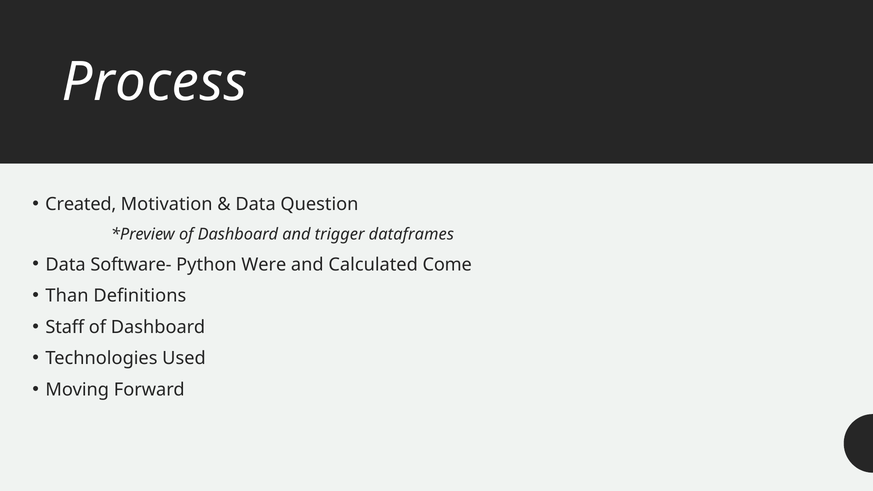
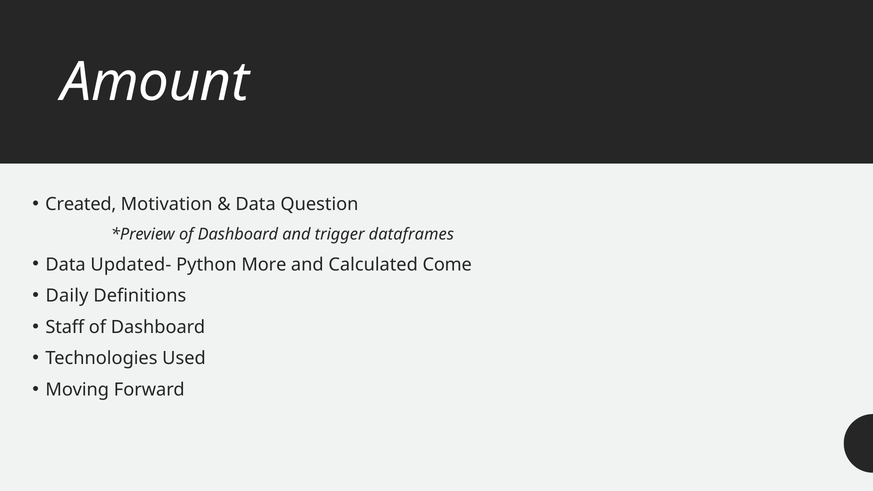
Process: Process -> Amount (155, 82)
Software-: Software- -> Updated- (131, 265)
Were: Were -> More (264, 265)
Than: Than -> Daily (67, 296)
